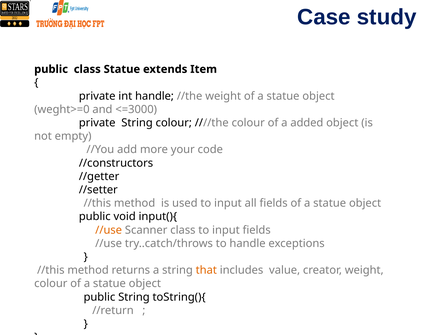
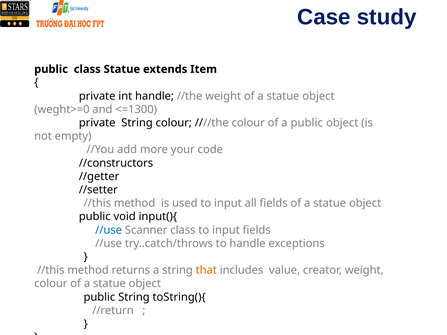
<=3000: <=3000 -> <=1300 (136, 110)
a added: added -> public (307, 123)
//use colour: orange -> blue (109, 230)
